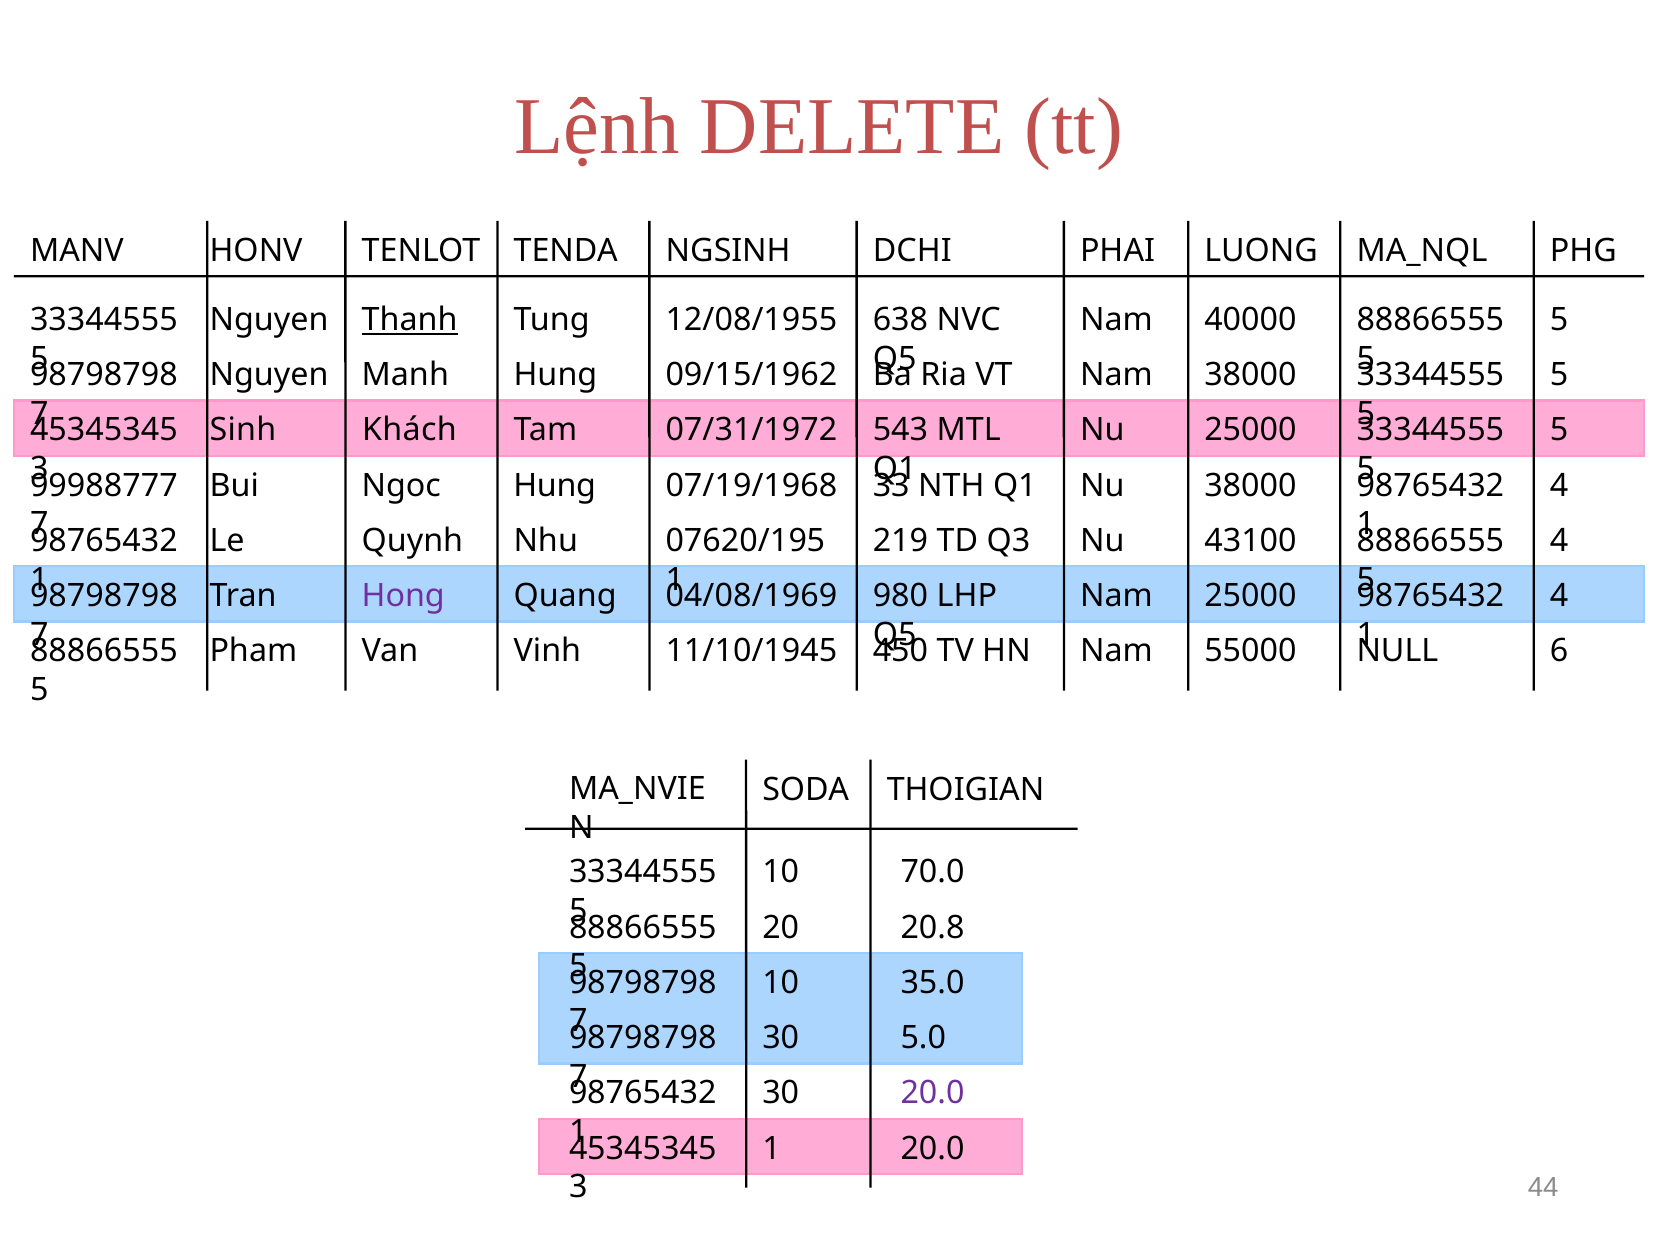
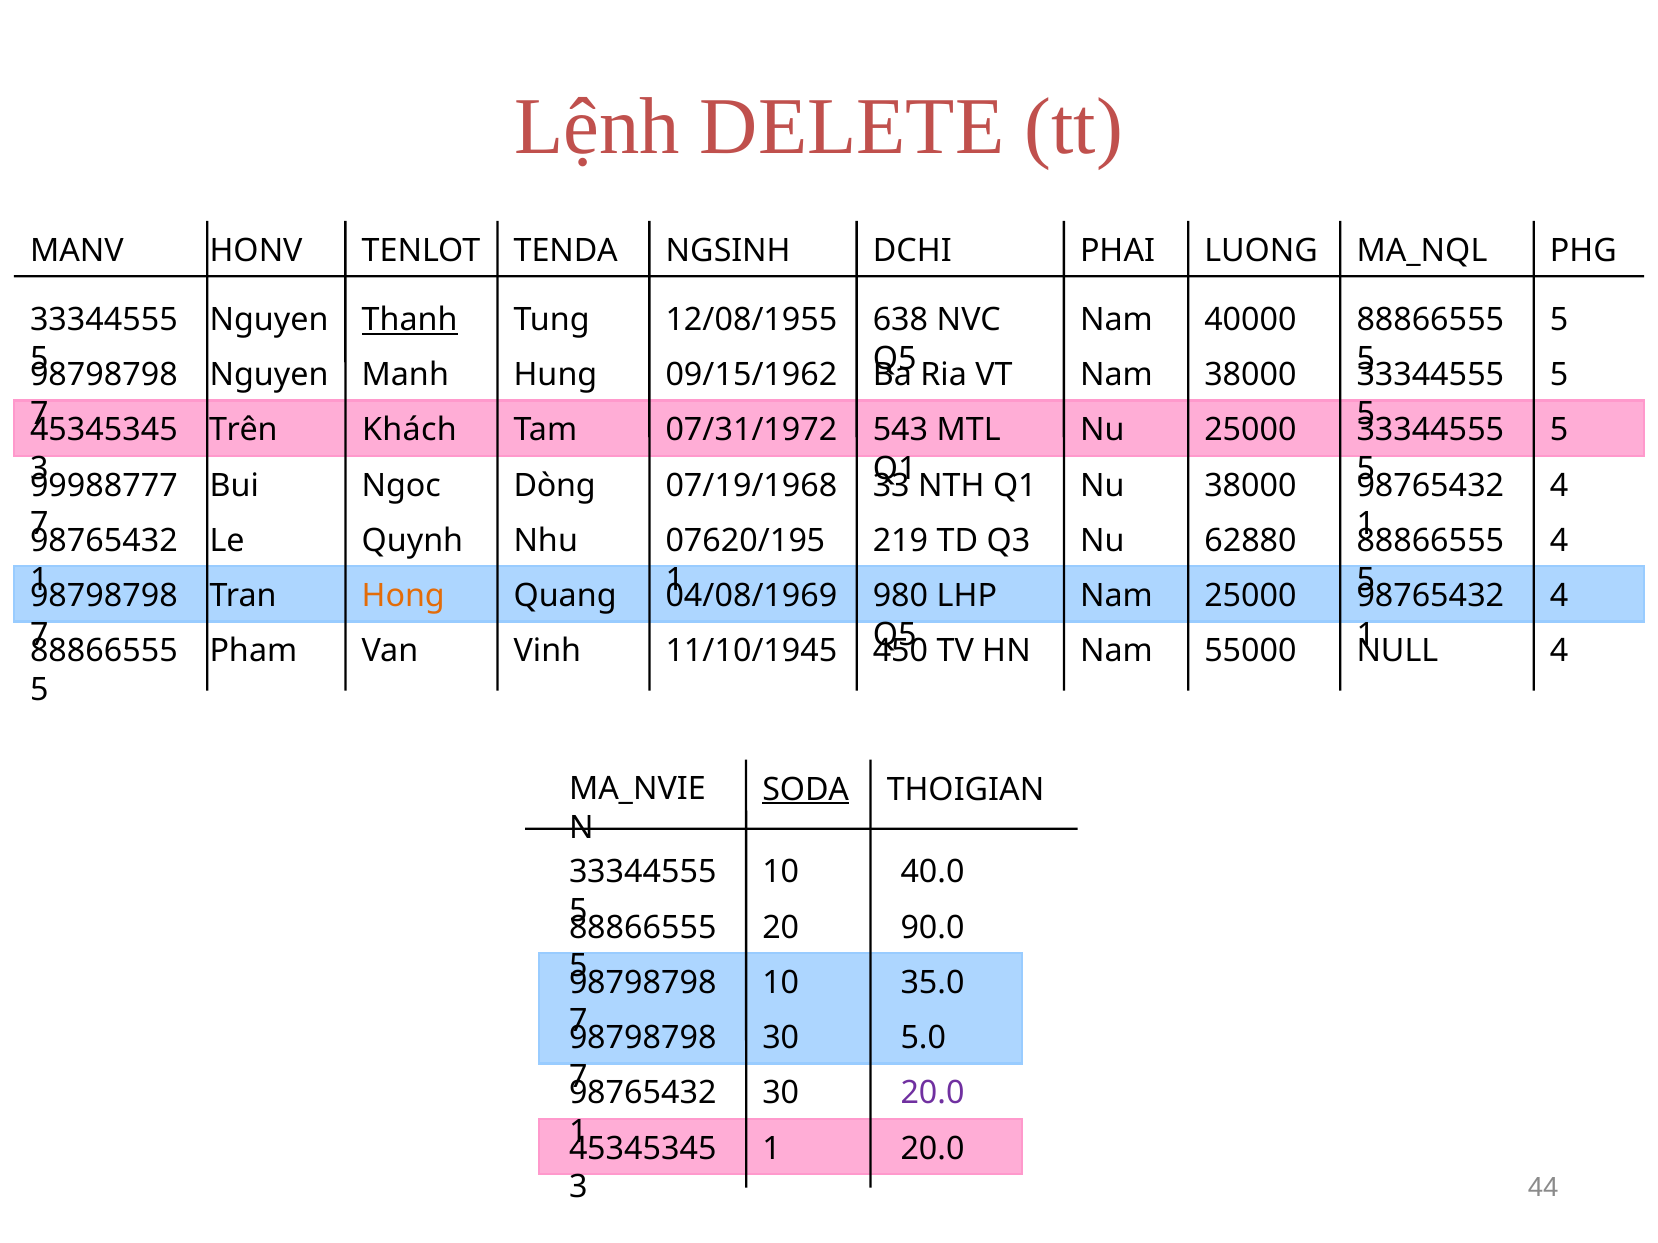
Sinh: Sinh -> Trên (243, 430)
Hung: Hung -> Dòng (555, 486)
43100: 43100 -> 62880 (1251, 541)
Hong colour: purple -> orange (403, 596)
55000 6: 6 -> 4 (1559, 652)
SODA underline: none -> present (806, 790)
70.0: 70.0 -> 40.0 (933, 873)
20.8: 20.8 -> 90.0 (933, 928)
